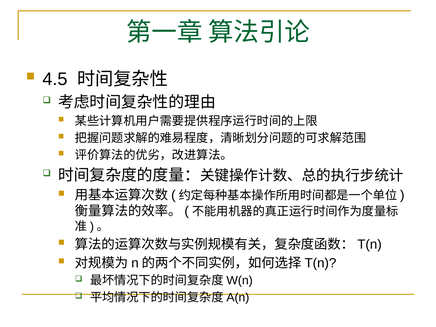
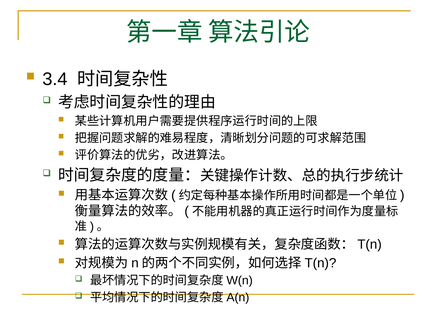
4.5: 4.5 -> 3.4 (55, 79)
